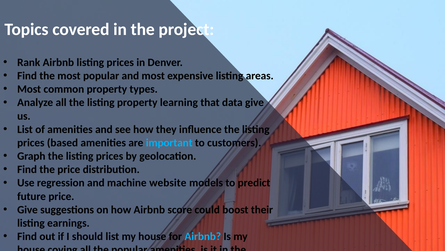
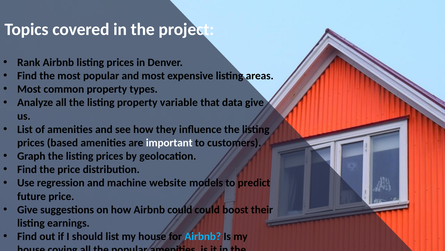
learning: learning -> variable (179, 102)
important colour: light blue -> white (169, 142)
Airbnb score: score -> could (180, 209)
